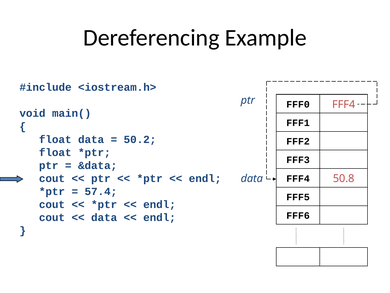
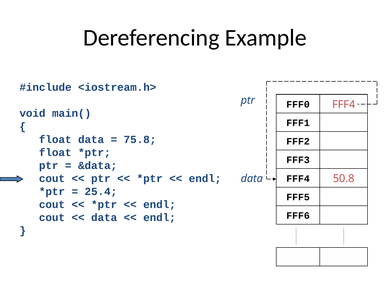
50.2: 50.2 -> 75.8 (140, 139)
57.4: 57.4 -> 25.4 (101, 191)
